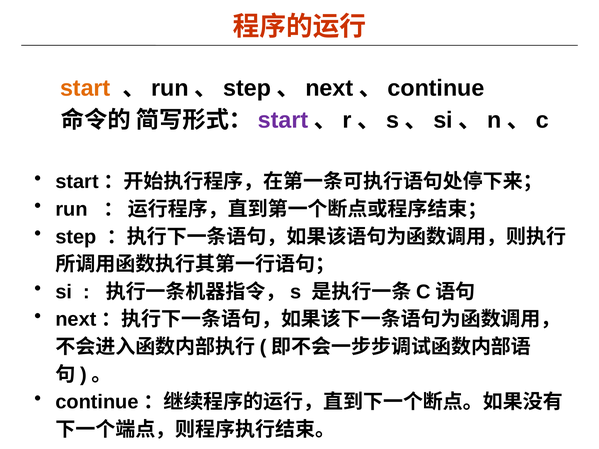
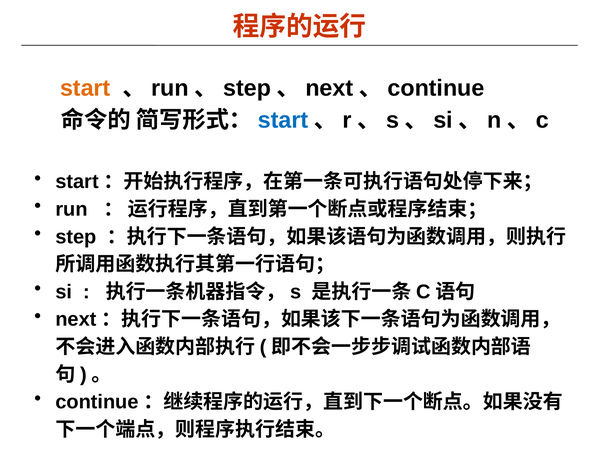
start colour: purple -> blue (283, 120)
